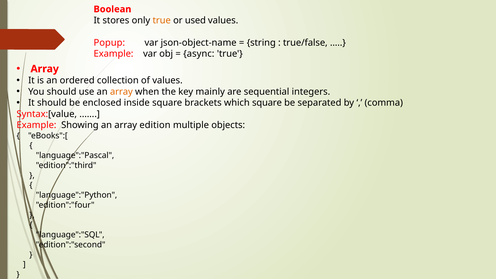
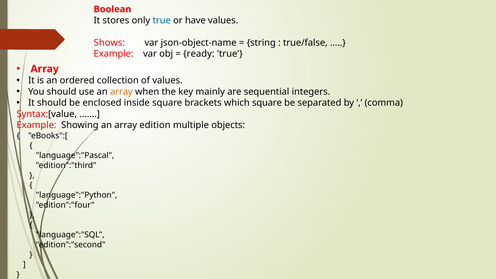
true colour: orange -> blue (162, 20)
used: used -> have (195, 20)
Popup: Popup -> Shows (109, 43)
async: async -> ready (199, 54)
